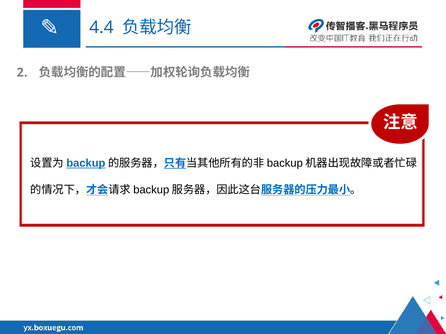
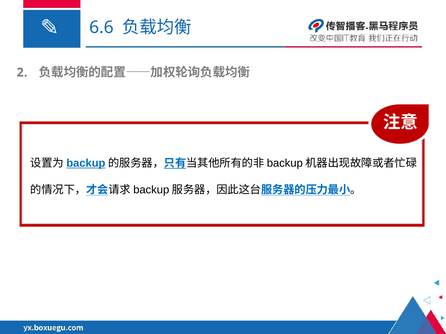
4.4: 4.4 -> 6.6 (101, 28)
